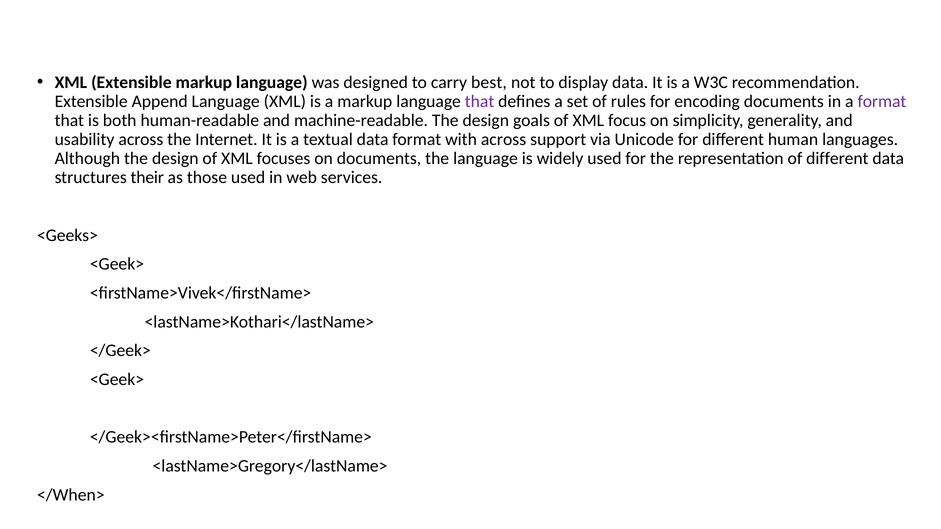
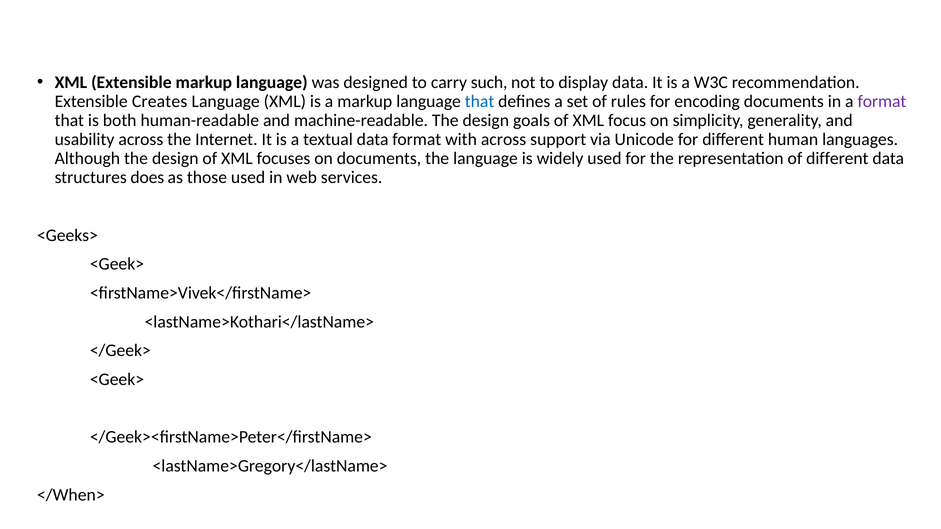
best: best -> such (489, 82)
Append: Append -> Creates (160, 101)
that colour: purple -> blue (480, 101)
their: their -> does (147, 178)
